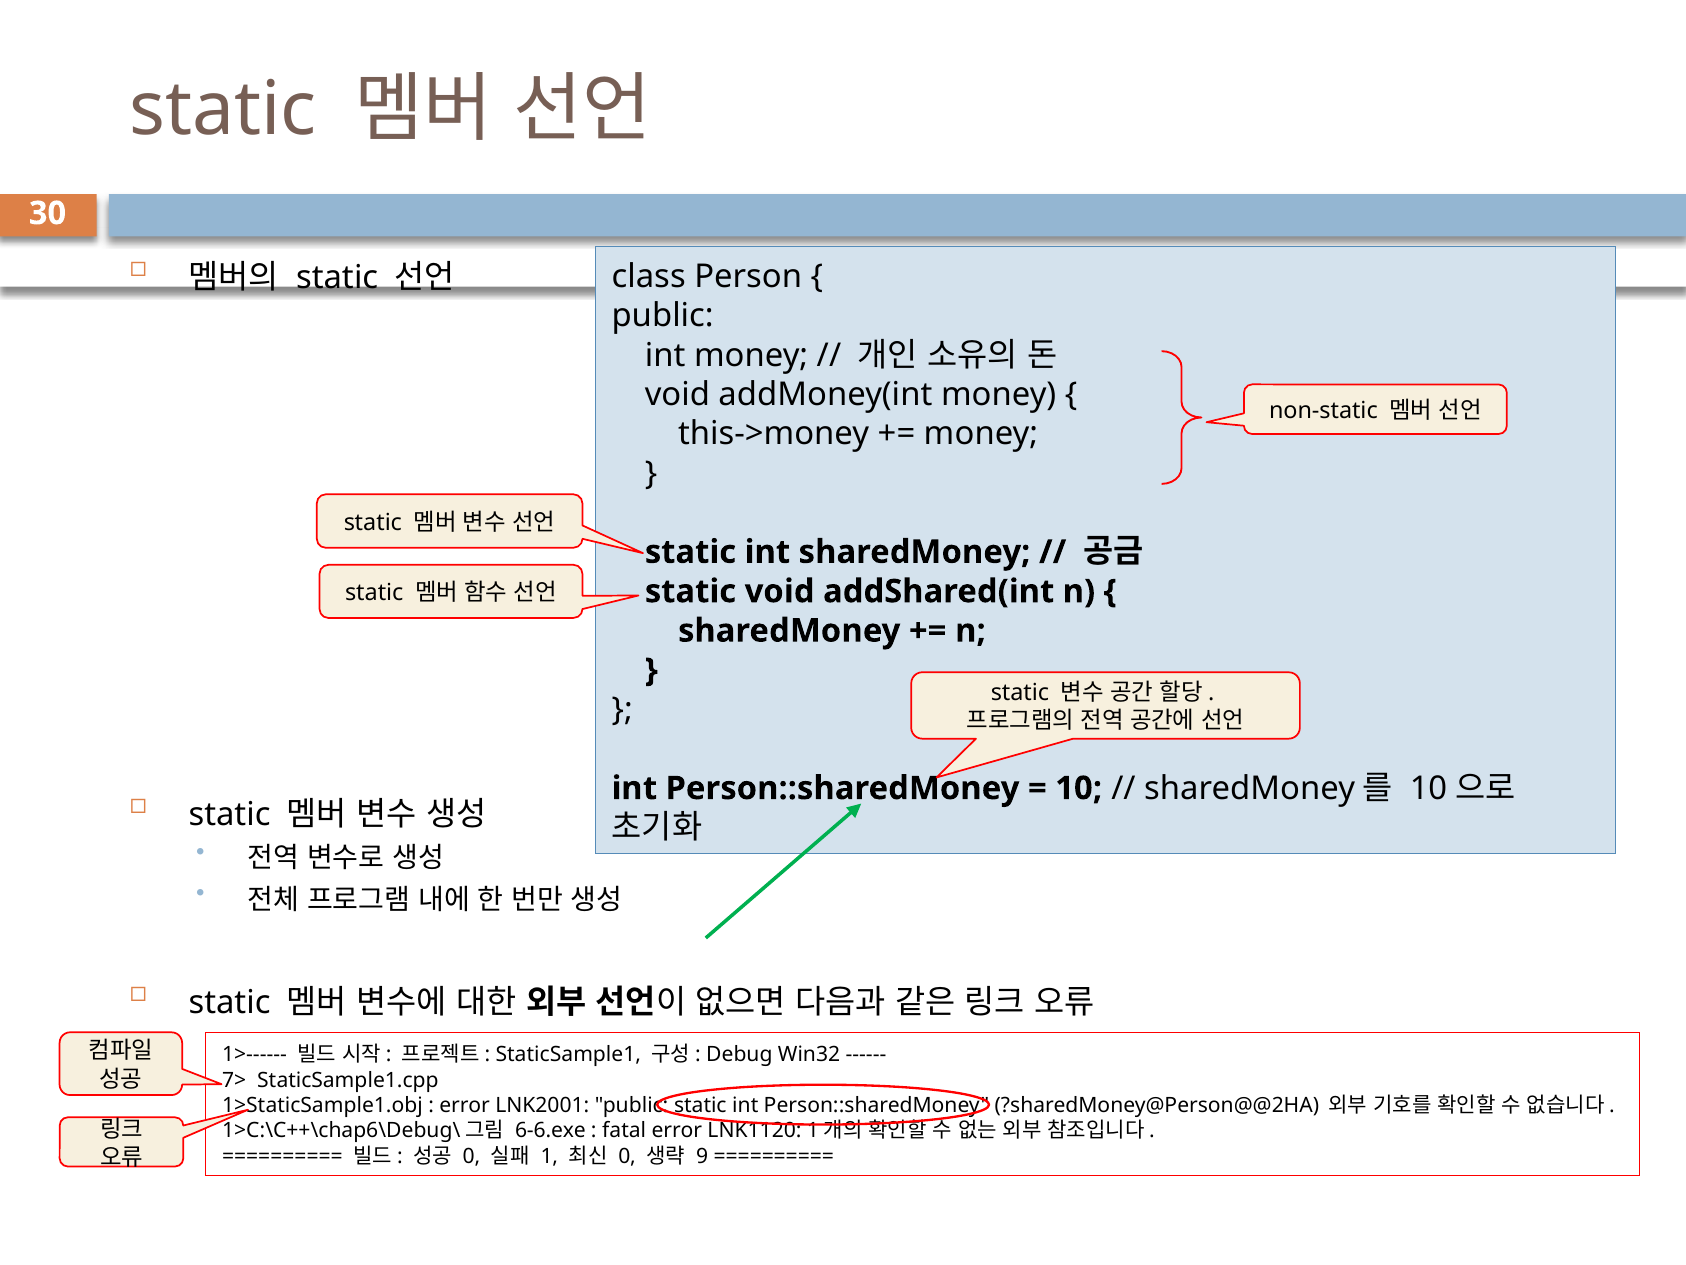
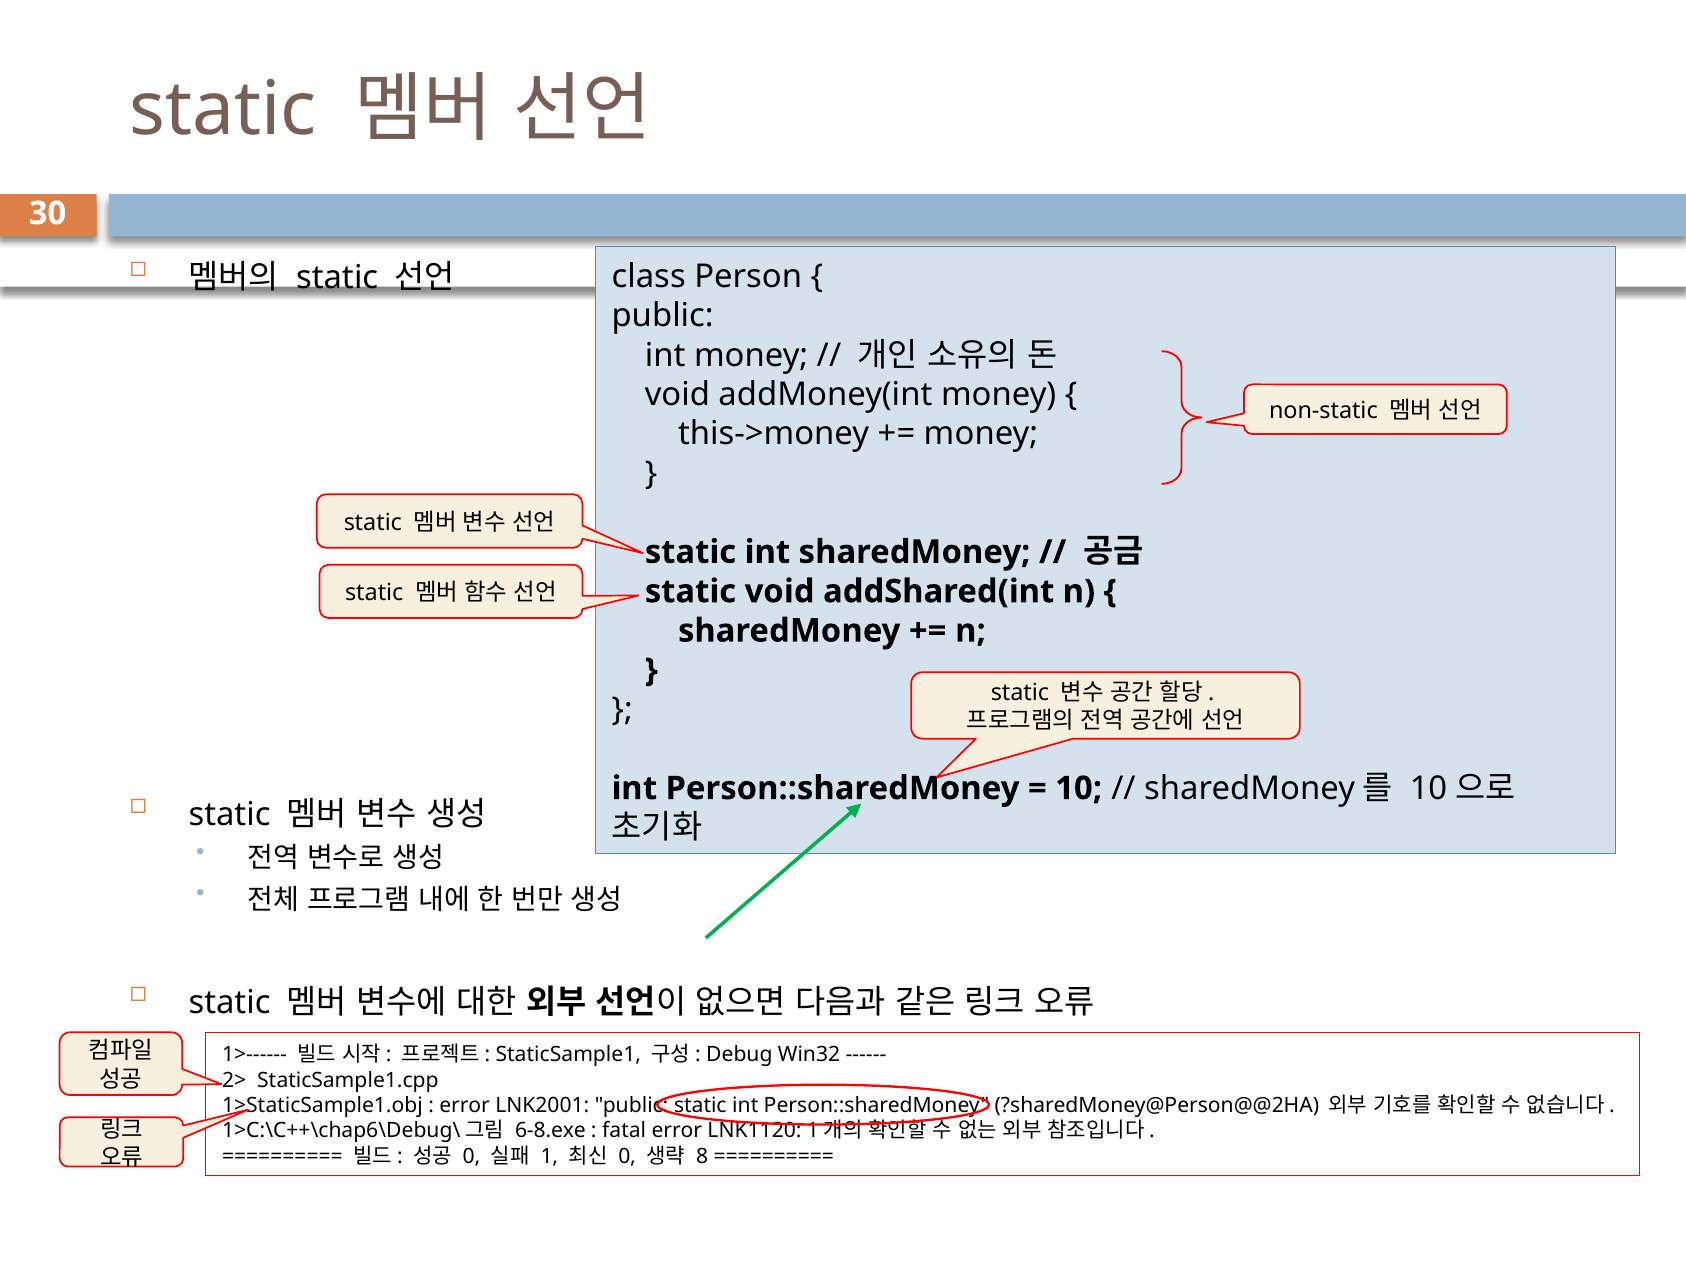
7>: 7> -> 2> (234, 1080)
6-6.exe: 6-6.exe -> 6-8.exe (550, 1130)
9: 9 -> 8 (702, 1156)
